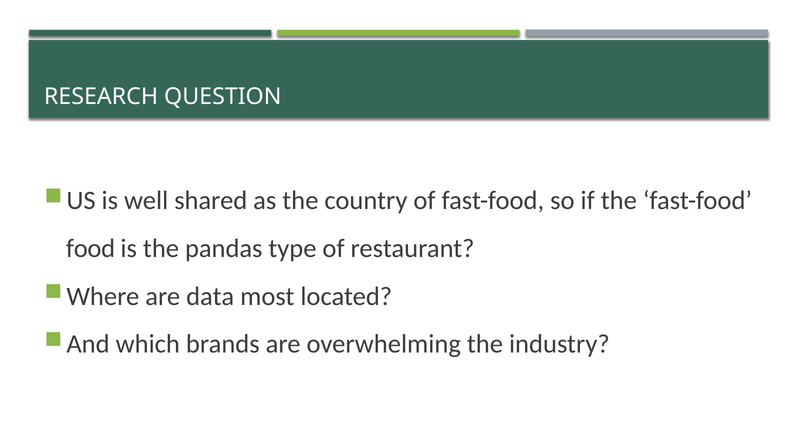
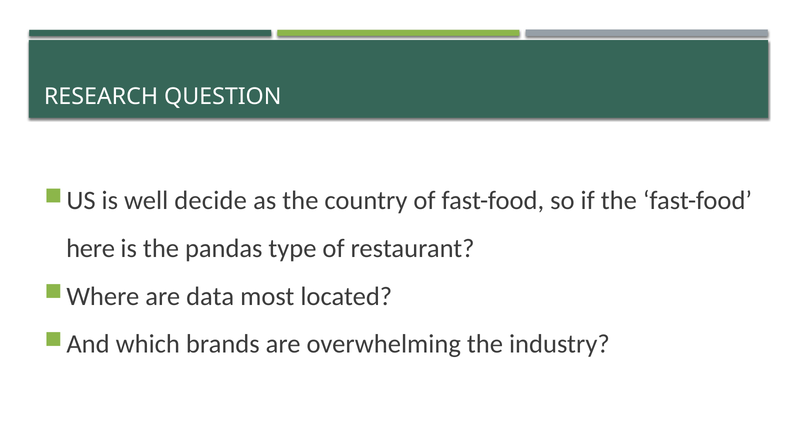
shared: shared -> decide (211, 201)
food: food -> here (91, 249)
